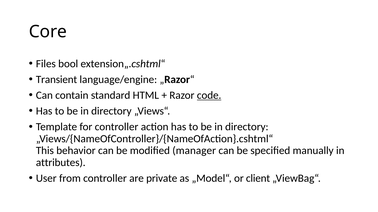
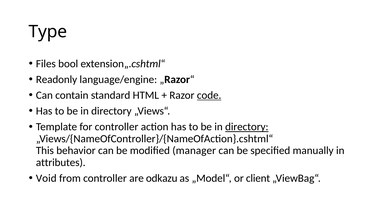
Core: Core -> Type (48, 32)
Transient: Transient -> Readonly (57, 80)
directory underline: none -> present (247, 127)
User: User -> Void (46, 179)
private: private -> odkazu (162, 179)
